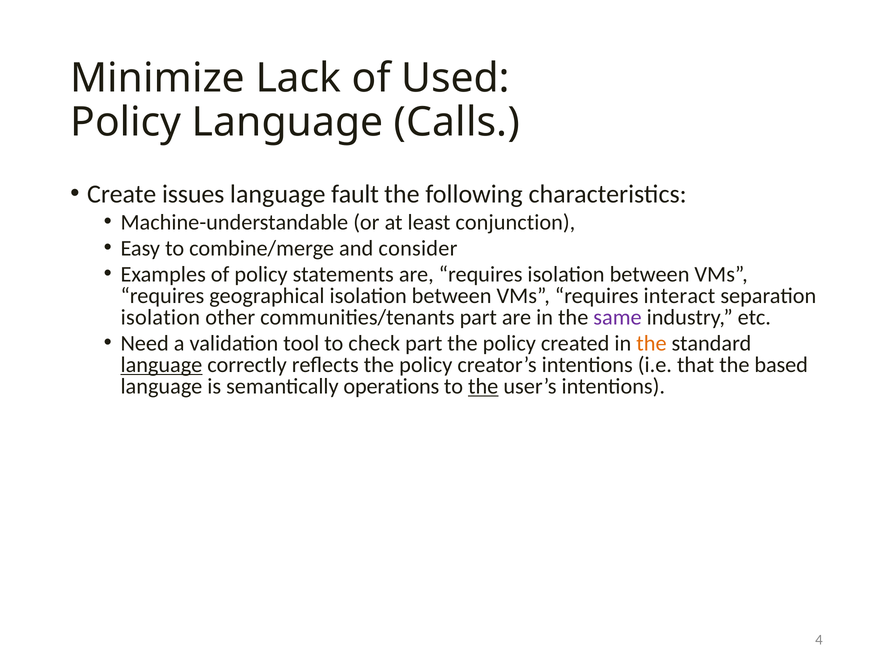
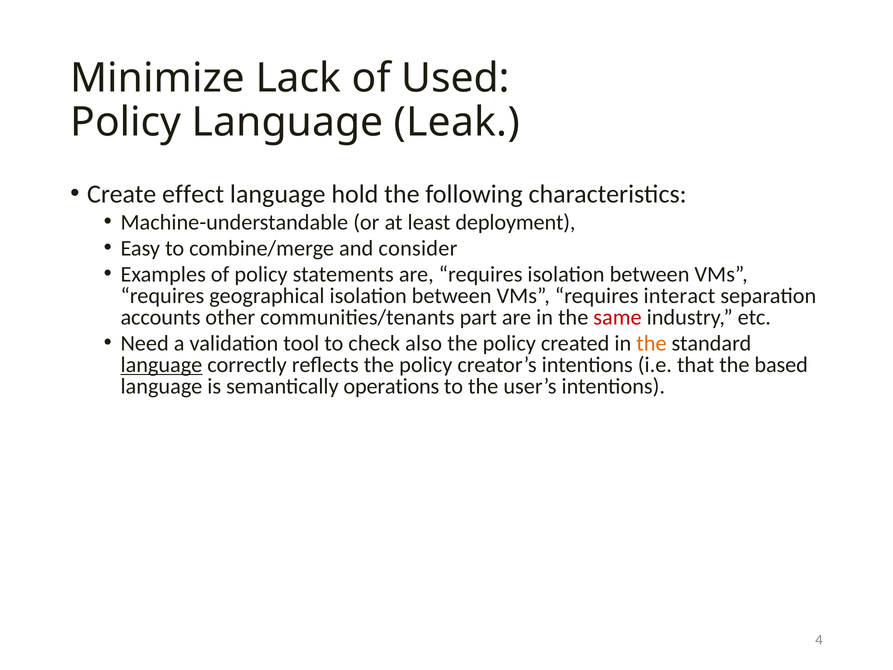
Calls: Calls -> Leak (457, 122)
issues: issues -> effect (193, 194)
fault: fault -> hold (355, 194)
conjunction: conjunction -> deployment (515, 222)
isolation: isolation -> accounts (161, 317)
same colour: purple -> red (618, 317)
check part: part -> also (424, 343)
the underline: present -> none (483, 386)
